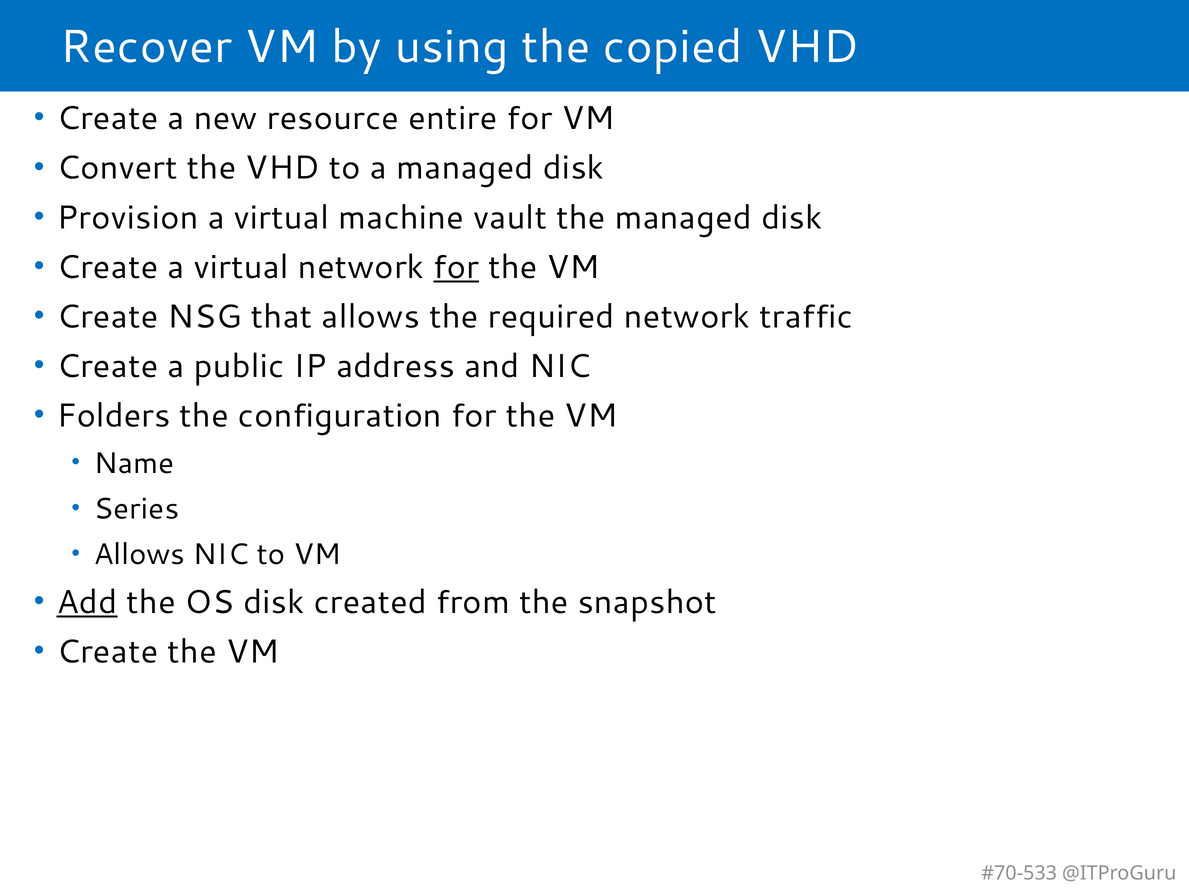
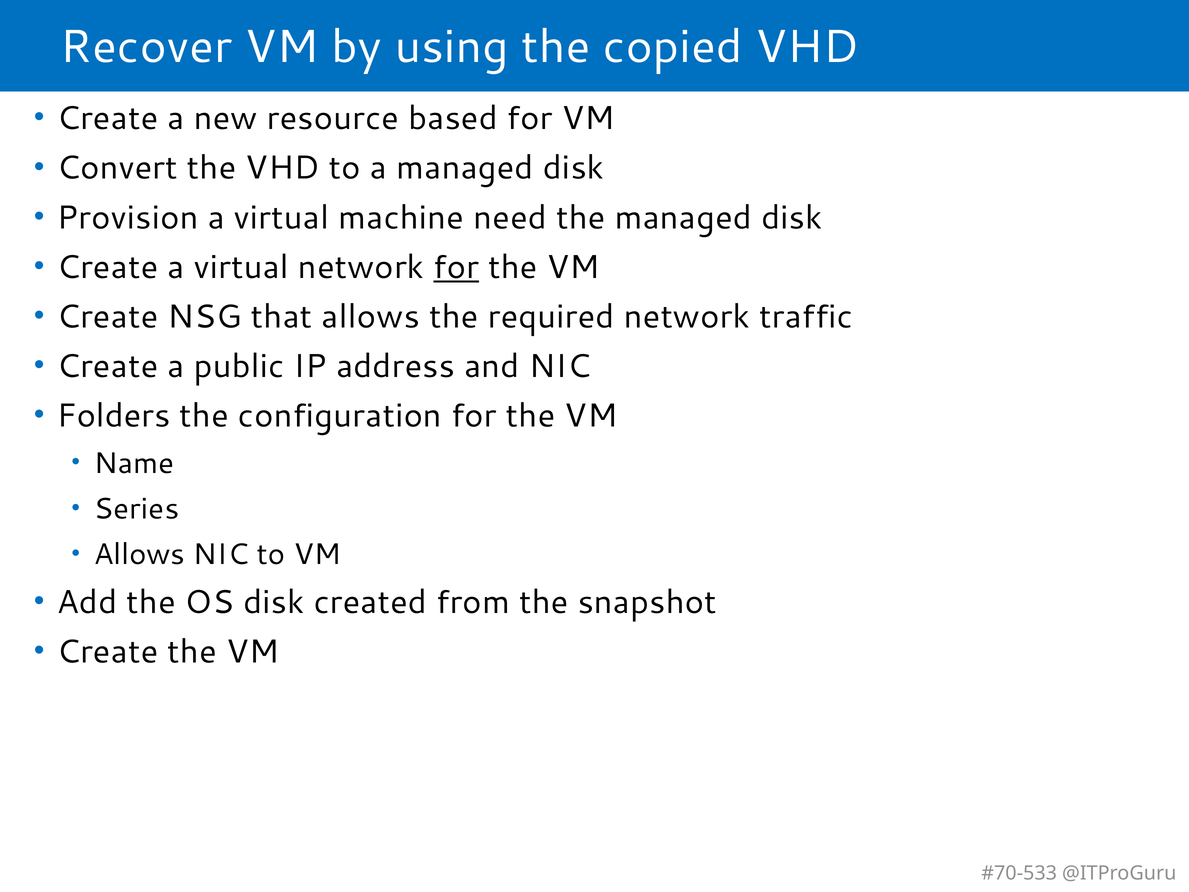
entire: entire -> based (453, 118)
vault: vault -> need (510, 218)
Add underline: present -> none (87, 602)
